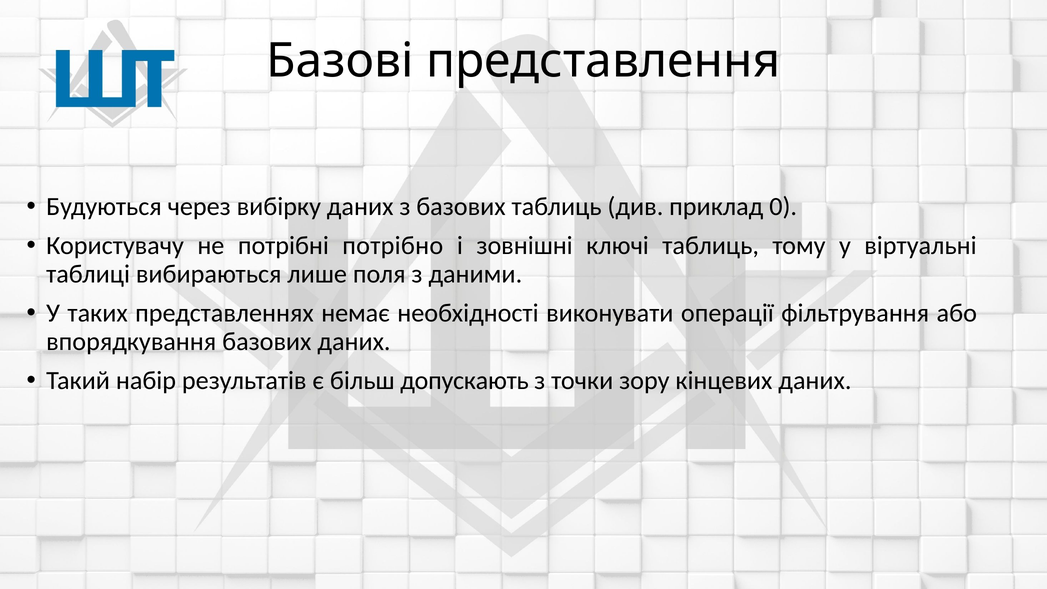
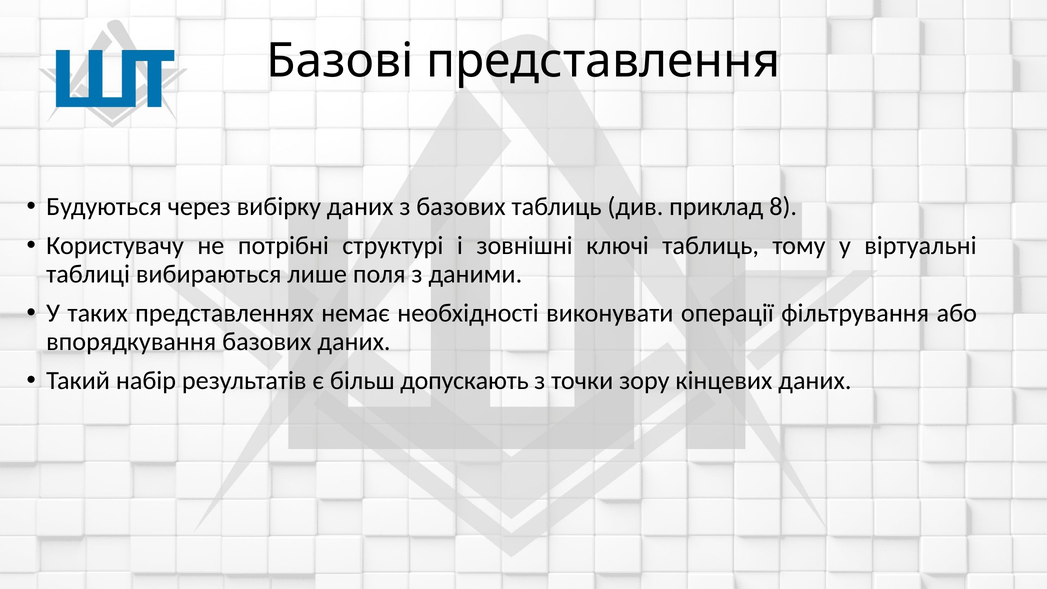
0: 0 -> 8 (783, 207)
потрібно: потрібно -> структурі (393, 246)
